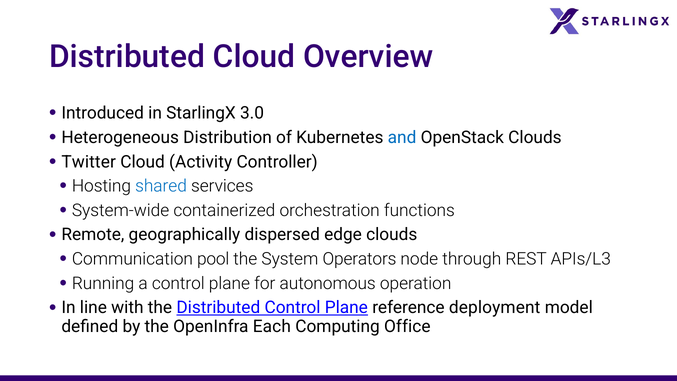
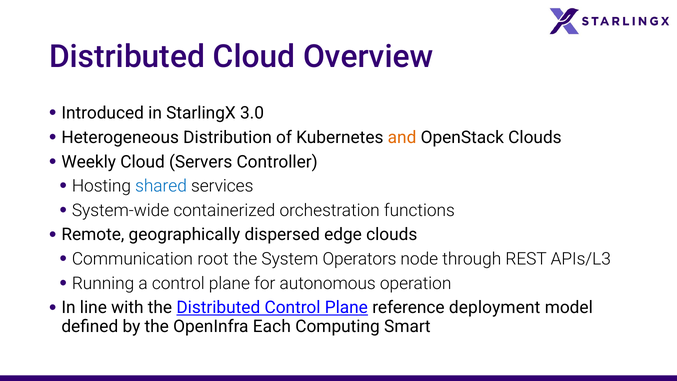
and colour: blue -> orange (402, 137)
Twitter: Twitter -> Weekly (89, 162)
Activity: Activity -> Servers (201, 162)
pool: pool -> root (213, 259)
Office: Office -> Smart (407, 326)
